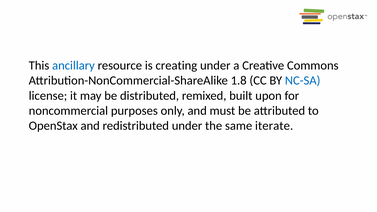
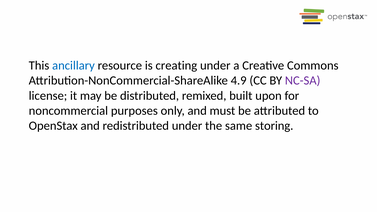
1.8: 1.8 -> 4.9 (239, 81)
NC-SA colour: blue -> purple (303, 81)
iterate: iterate -> storing (274, 126)
